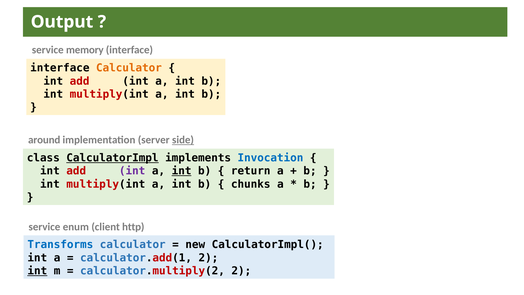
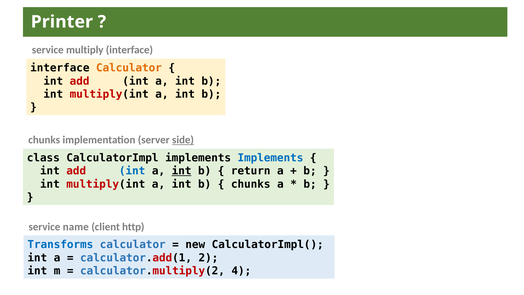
Output: Output -> Printer (62, 22)
memory: memory -> multiply (85, 50)
around: around -> chunks (44, 140)
CalculatorImpl underline: present -> none (112, 158)
implements Invocation: Invocation -> Implements (270, 158)
int colour: purple -> blue (132, 171)
enum: enum -> name (76, 227)
int underline: present -> none (37, 271)
calculator.multiply(2 2: 2 -> 4 (241, 271)
